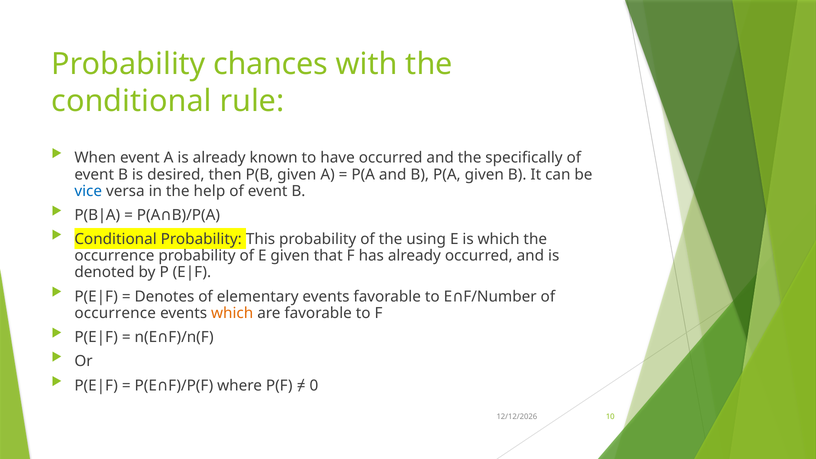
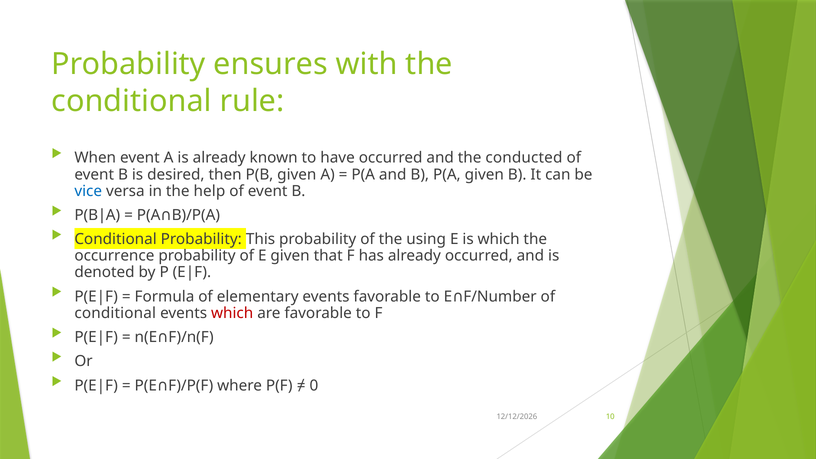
chances: chances -> ensures (271, 64)
specifically: specifically -> conducted (524, 158)
Denotes: Denotes -> Formula (164, 297)
occurrence: occurrence -> conditional (115, 313)
which colour: orange -> red (232, 313)
